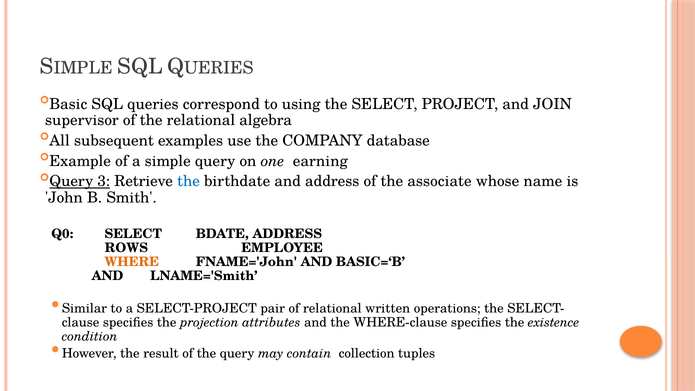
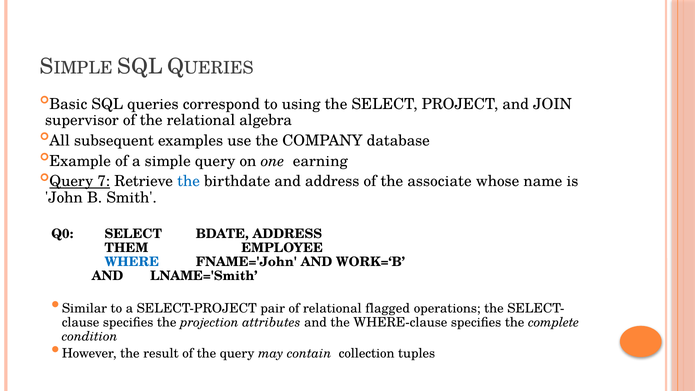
3: 3 -> 7 (104, 181)
ROWS: ROWS -> THEM (126, 248)
WHERE colour: orange -> blue (132, 262)
BASIC=‘B: BASIC=‘B -> WORK=‘B (370, 262)
written: written -> flagged (388, 308)
existence: existence -> complete (554, 322)
